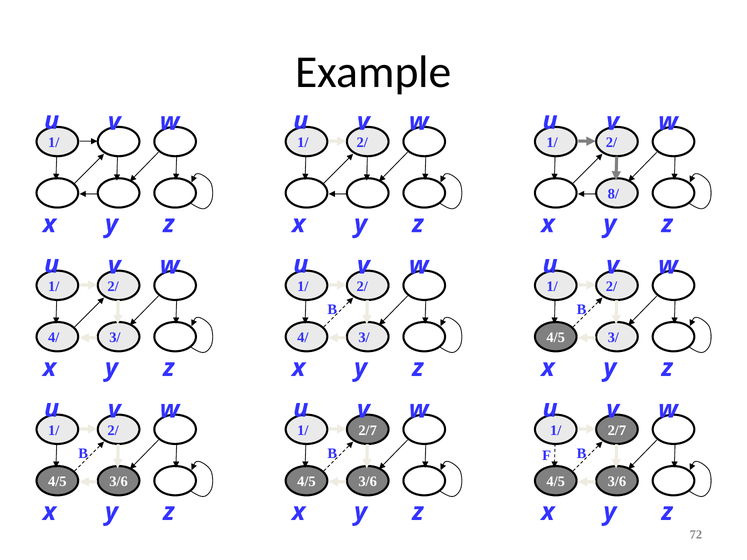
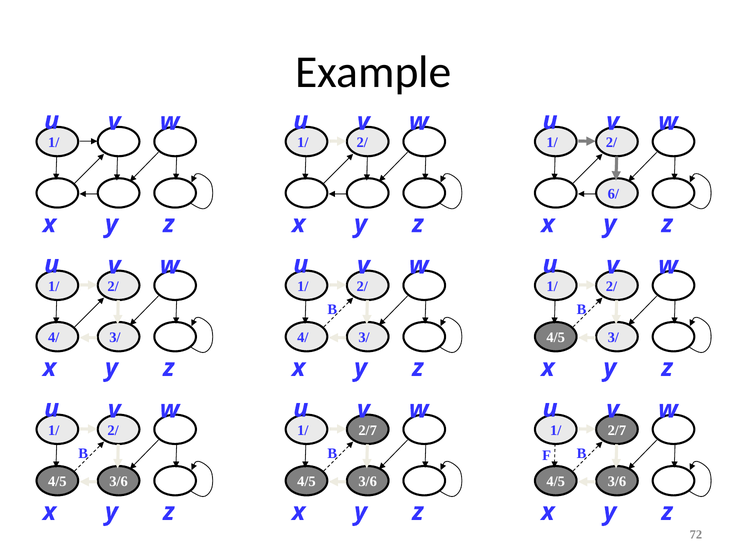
8/: 8/ -> 6/ (613, 194)
